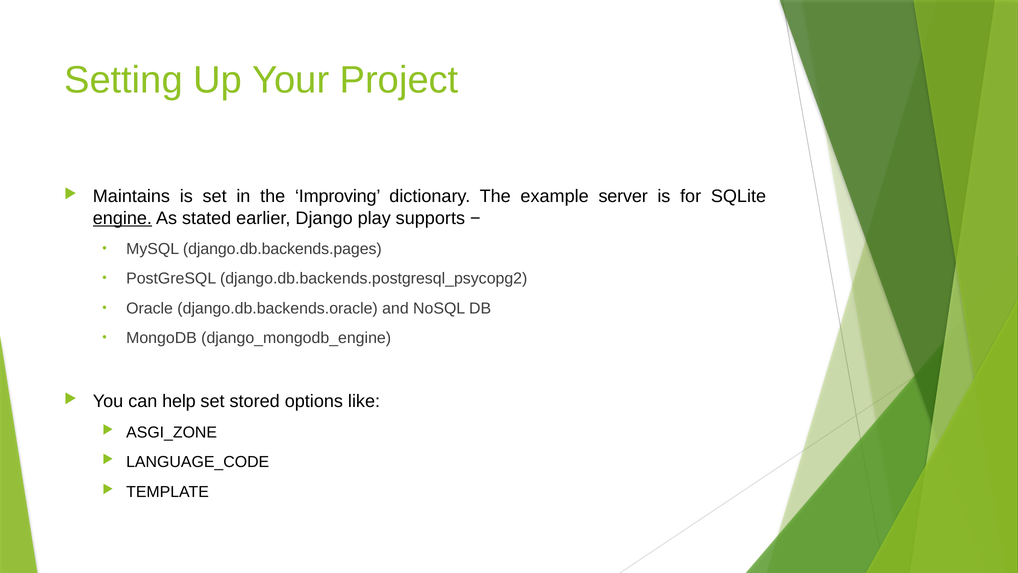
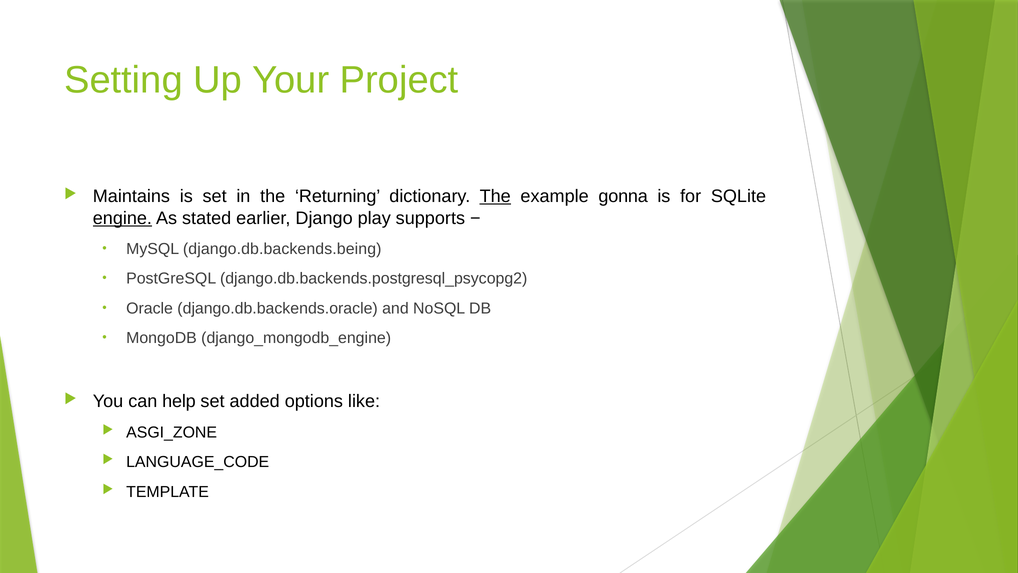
Improving: Improving -> Returning (338, 196)
The underline: none -> present (495, 196)
server: server -> gonna (623, 196)
django.db.backends.pages: django.db.backends.pages -> django.db.backends.being (282, 249)
stored: stored -> added (255, 401)
